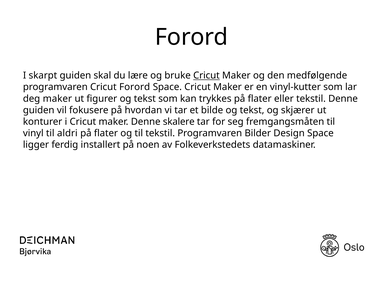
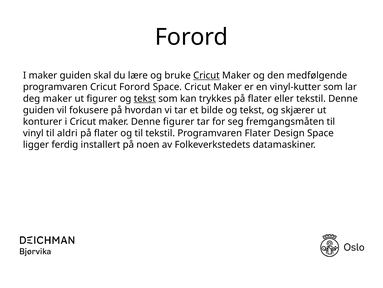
I skarpt: skarpt -> maker (43, 75)
tekst underline: none -> present (145, 98)
Denne skalere: skalere -> figurer (179, 121)
Programvaren Bilder: Bilder -> Flater (258, 133)
